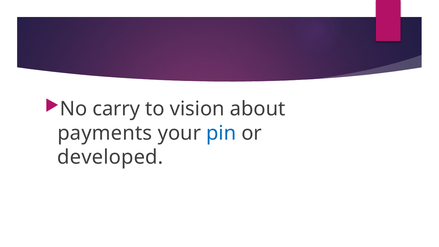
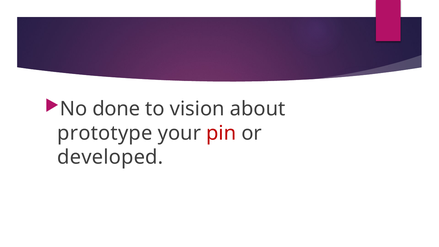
carry: carry -> done (116, 109)
payments: payments -> prototype (105, 133)
pin colour: blue -> red (221, 133)
